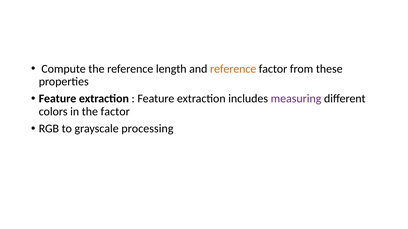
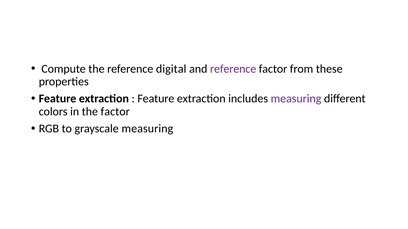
length: length -> digital (171, 69)
reference colour: orange -> purple (233, 69)
grayscale processing: processing -> measuring (147, 129)
